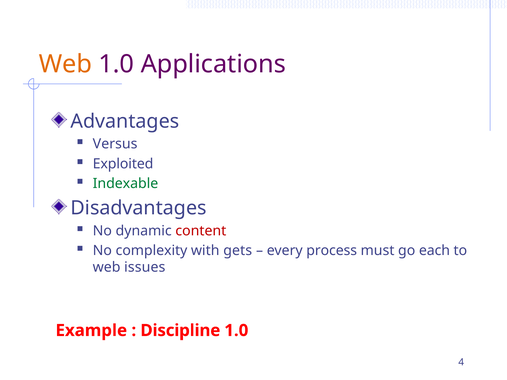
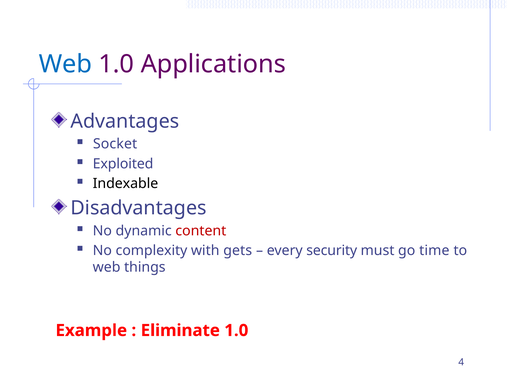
Web colour: orange -> blue (65, 64)
Versus: Versus -> Socket (115, 144)
Indexable colour: green -> black (126, 184)
process: process -> security (332, 251)
each: each -> time (434, 251)
issues: issues -> things (145, 268)
Discipline: Discipline -> Eliminate (180, 331)
